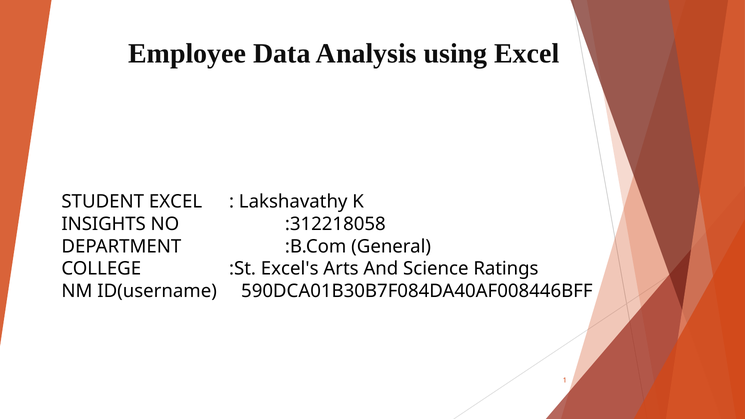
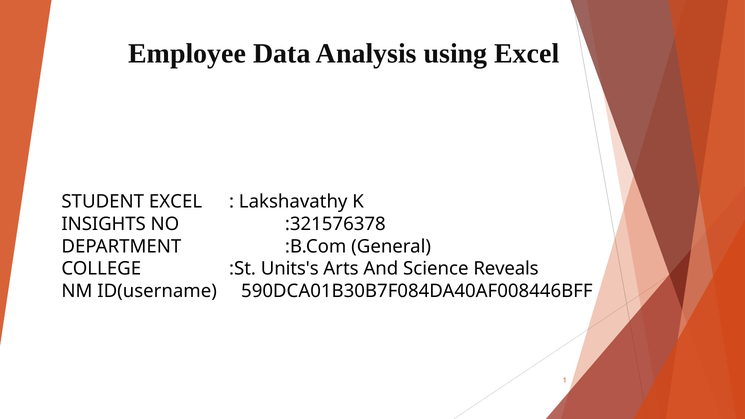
:312218058: :312218058 -> :321576378 (335, 224)
Excel's: Excel's -> Units's (290, 269)
Ratings: Ratings -> Reveals (506, 269)
